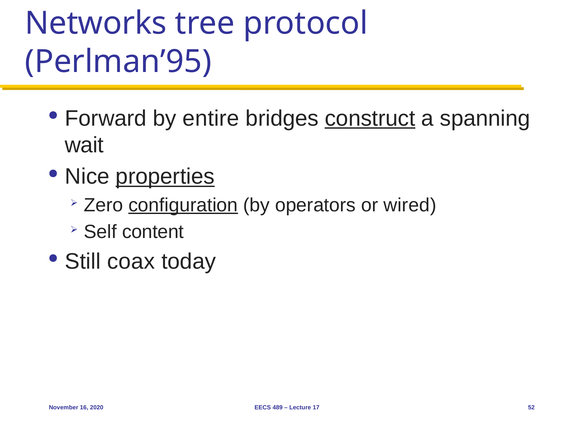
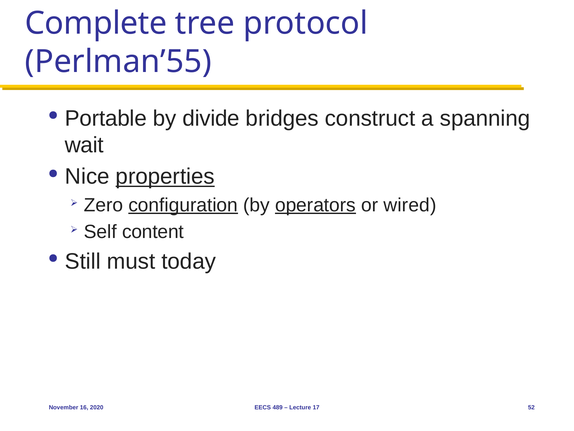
Networks: Networks -> Complete (96, 23)
Perlman’95: Perlman’95 -> Perlman’55 (118, 61)
Forward: Forward -> Portable (106, 118)
entire: entire -> divide (211, 118)
construct underline: present -> none (370, 118)
operators underline: none -> present (315, 205)
coax: coax -> must (131, 261)
